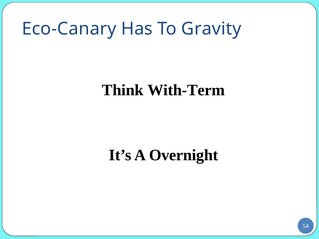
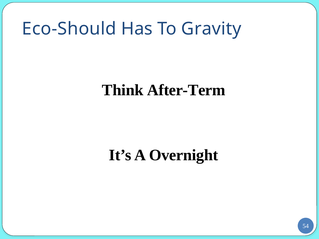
Eco-Canary: Eco-Canary -> Eco-Should (69, 29)
With-Term: With-Term -> After-Term (186, 90)
